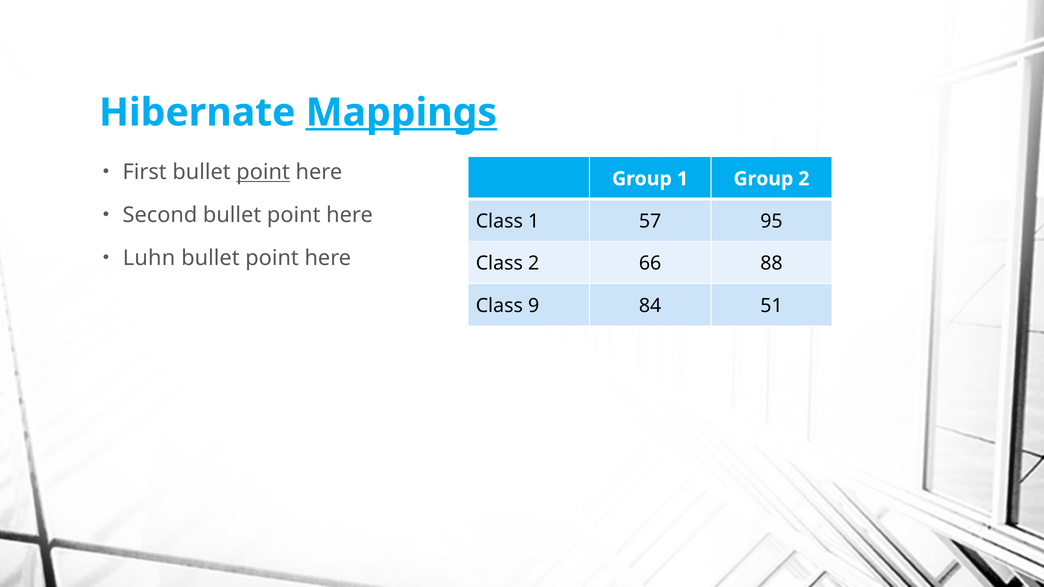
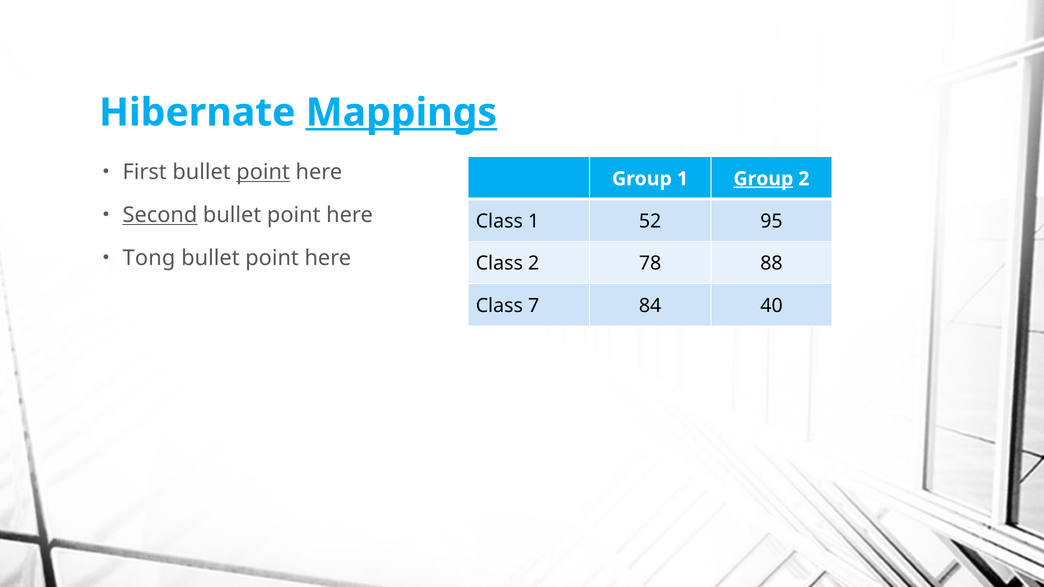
Group underline: none -> present (763, 179)
Second underline: none -> present (160, 215)
57: 57 -> 52 (650, 221)
Luhn: Luhn -> Tong (149, 258)
66: 66 -> 78 (650, 264)
9: 9 -> 7 (534, 306)
51: 51 -> 40 (772, 306)
